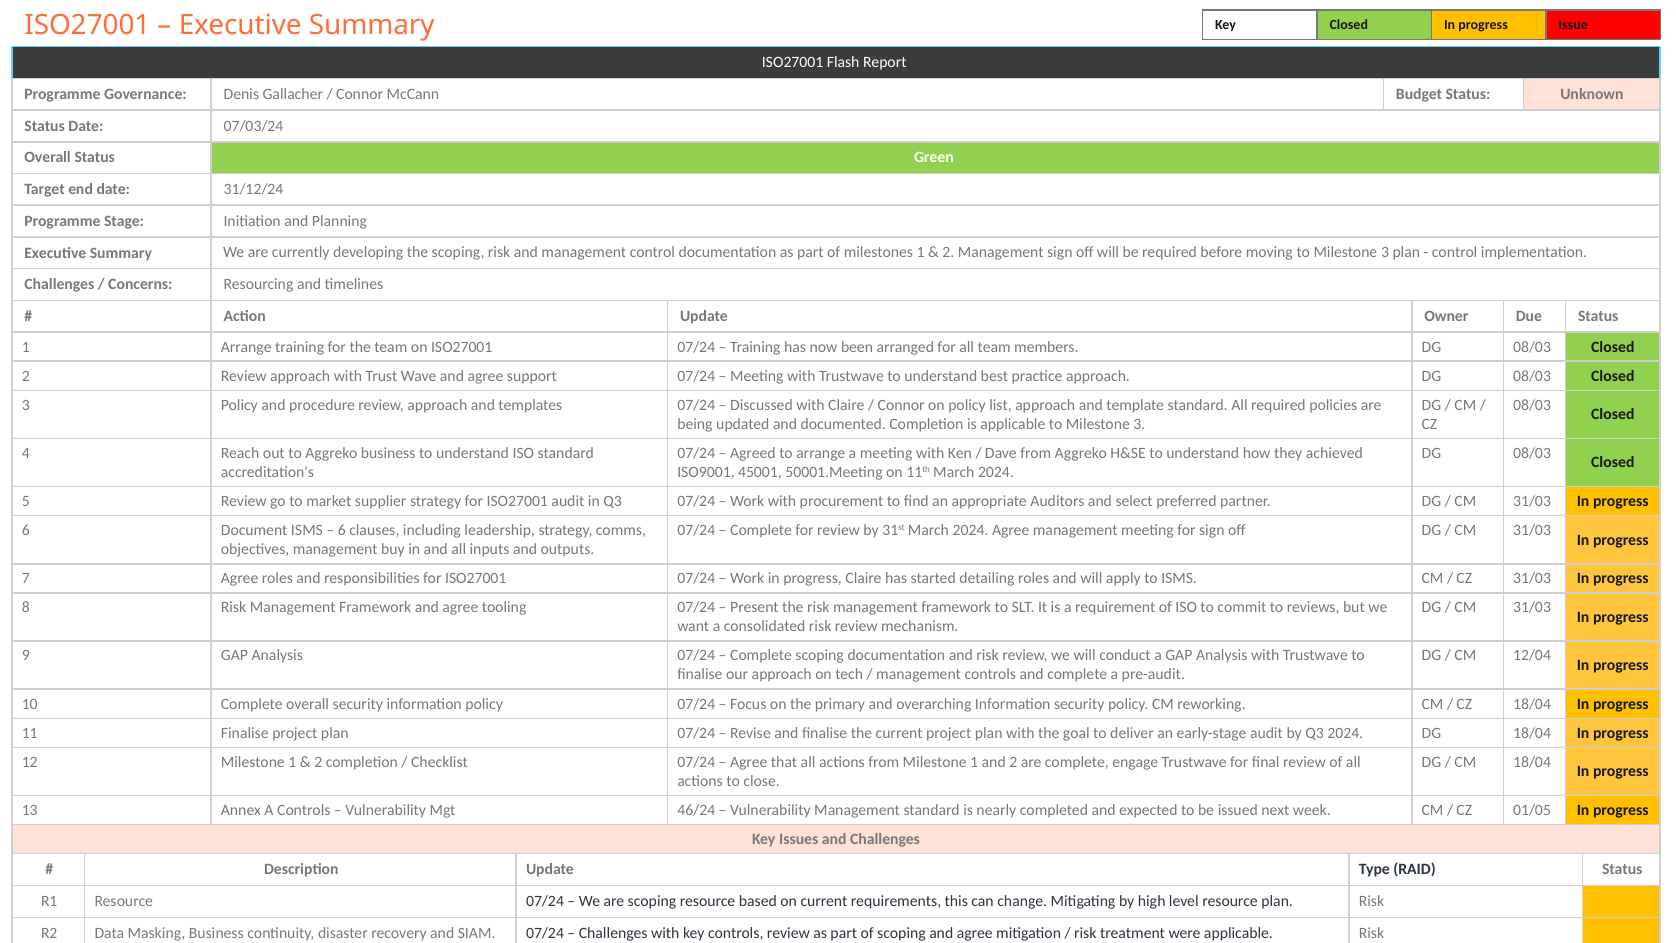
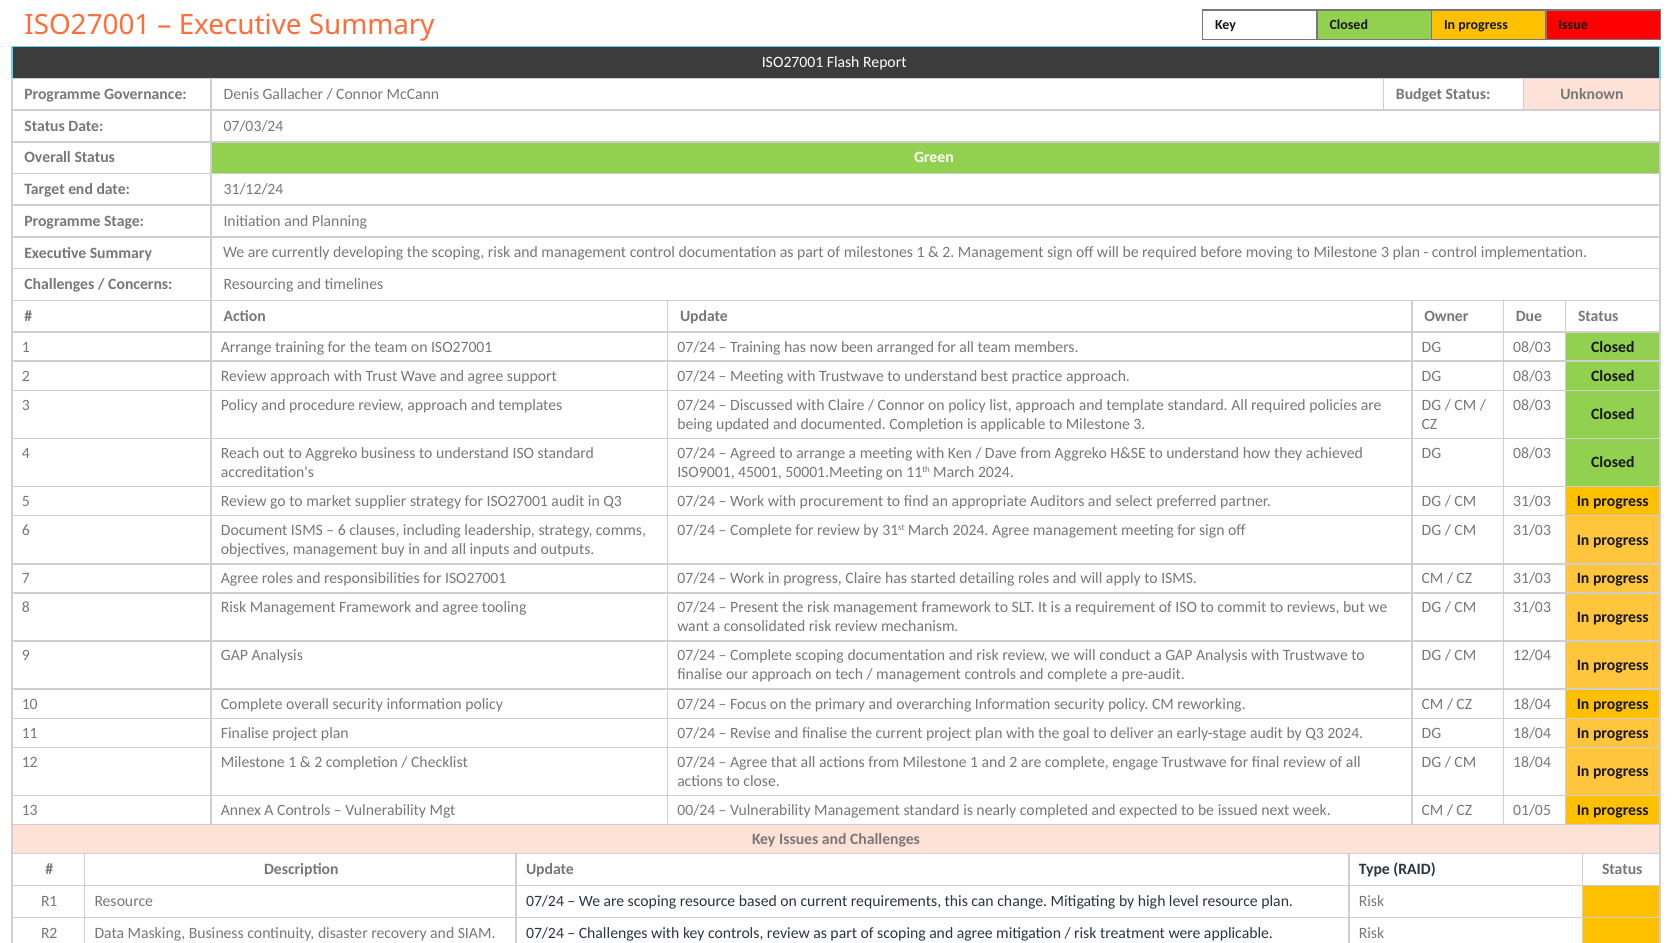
46/24: 46/24 -> 00/24 (696, 810)
